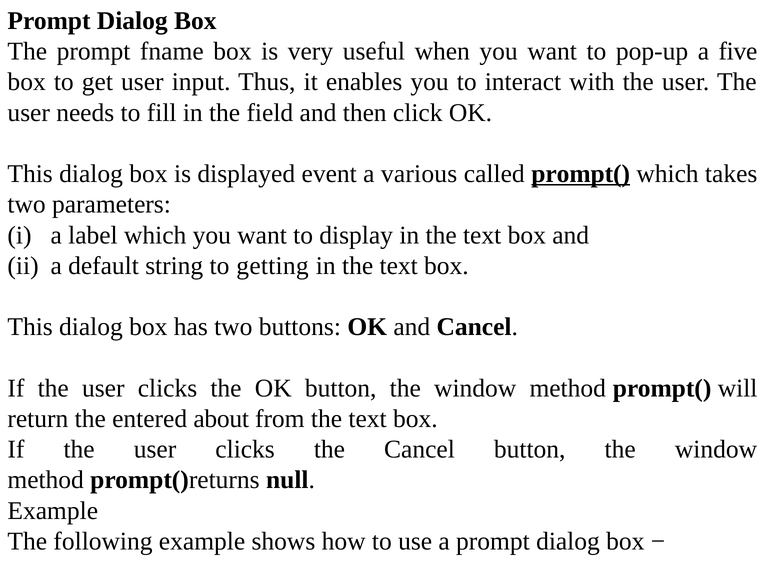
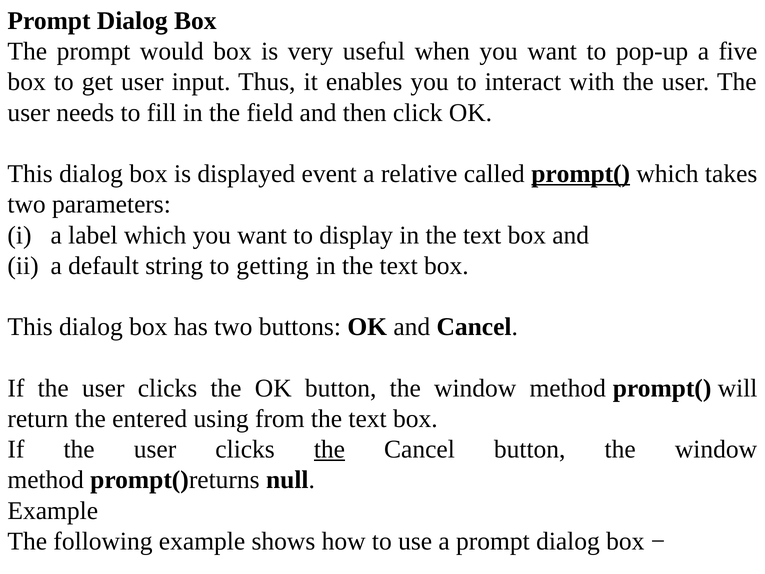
fname: fname -> would (172, 51)
various: various -> relative (419, 174)
about: about -> using (221, 419)
the underline: none -> present (329, 449)
